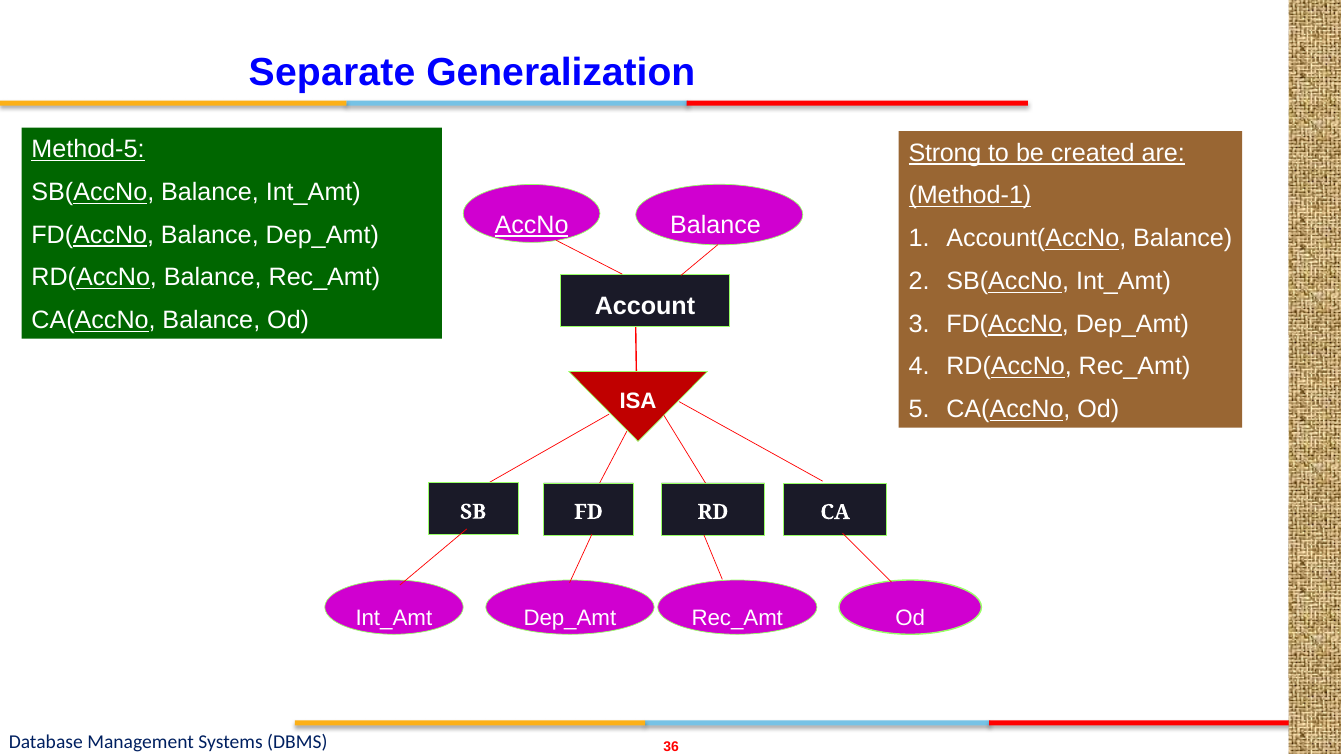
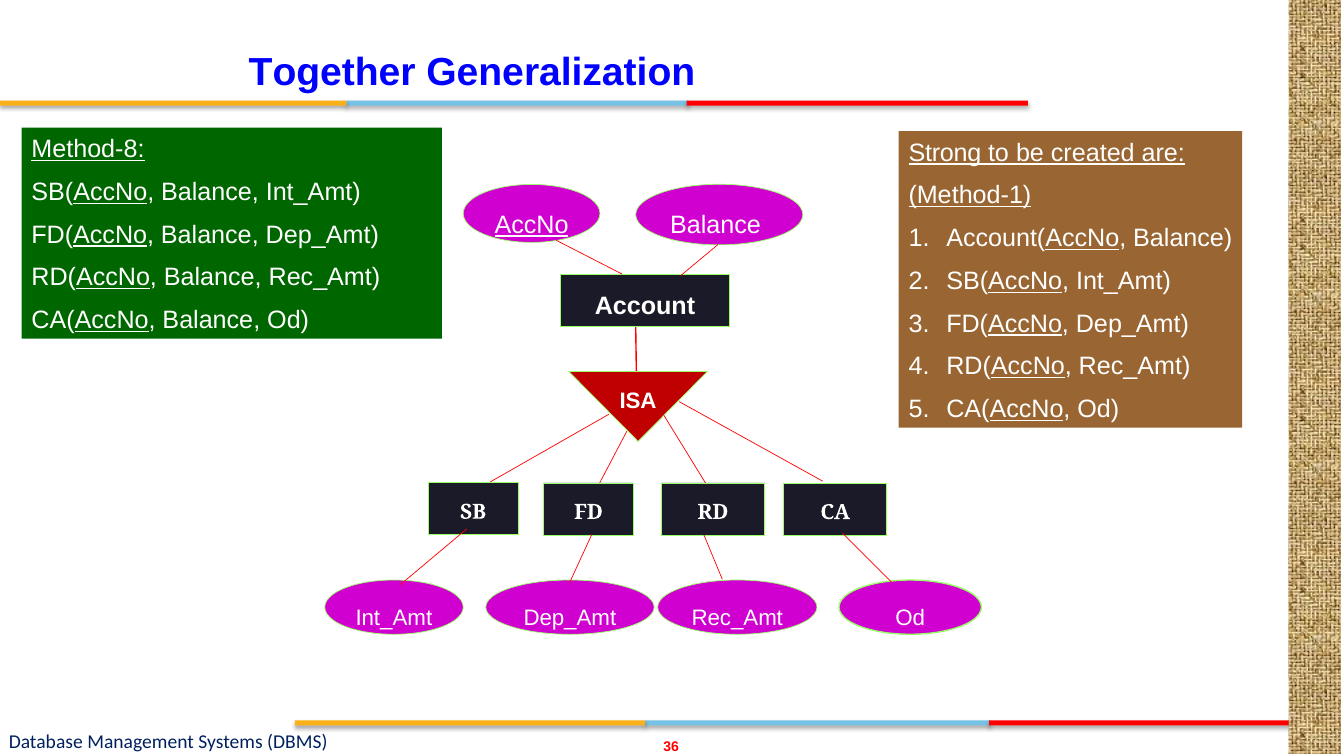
Separate: Separate -> Together (332, 73)
Method-5: Method-5 -> Method-8 (88, 149)
